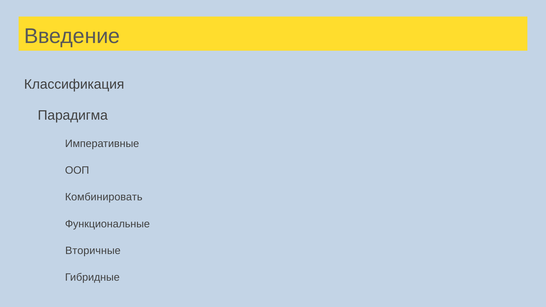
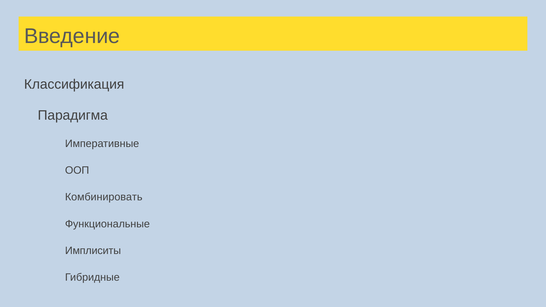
Вторичные: Вторичные -> Имплиситы (93, 251)
